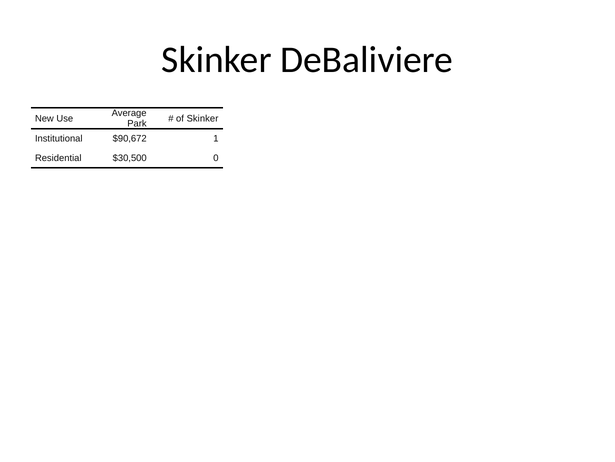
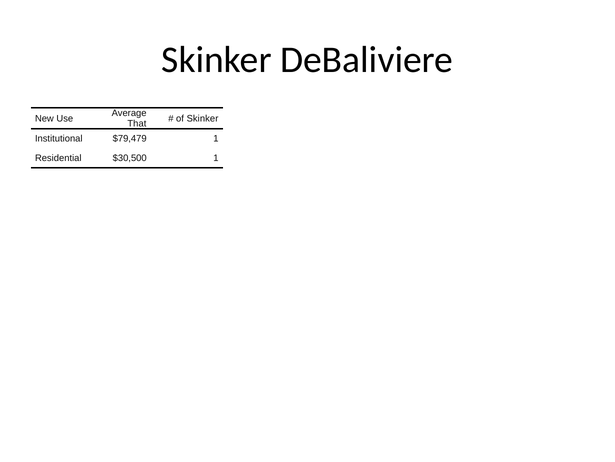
Park: Park -> That (137, 123)
$90,672: $90,672 -> $79,479 (130, 138)
$30,500 0: 0 -> 1 (216, 158)
